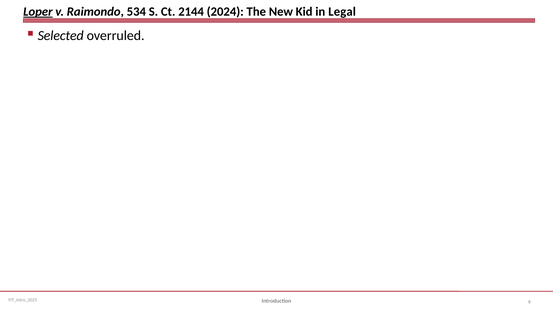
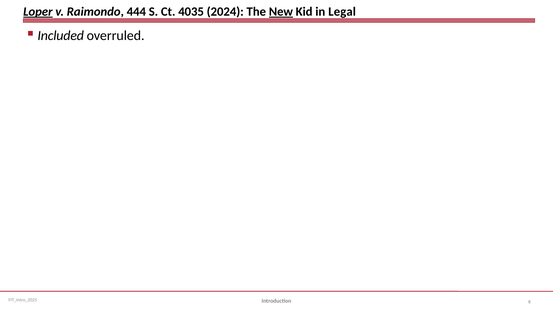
534: 534 -> 444 (136, 12)
2144: 2144 -> 4035 (191, 12)
New underline: none -> present (281, 12)
Selected: Selected -> Included (61, 36)
